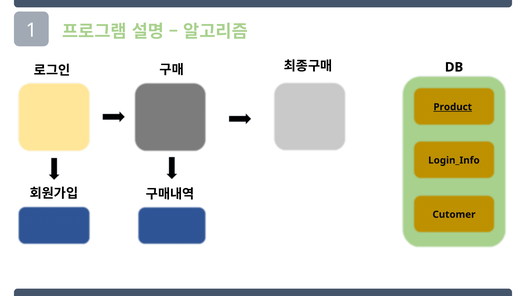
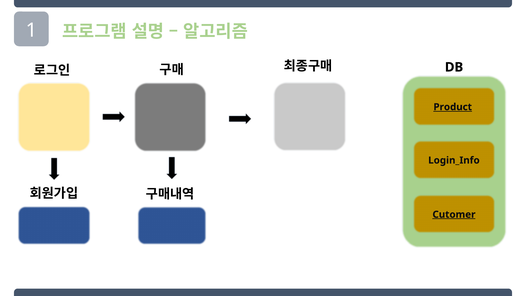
Cutomer underline: none -> present (454, 214)
